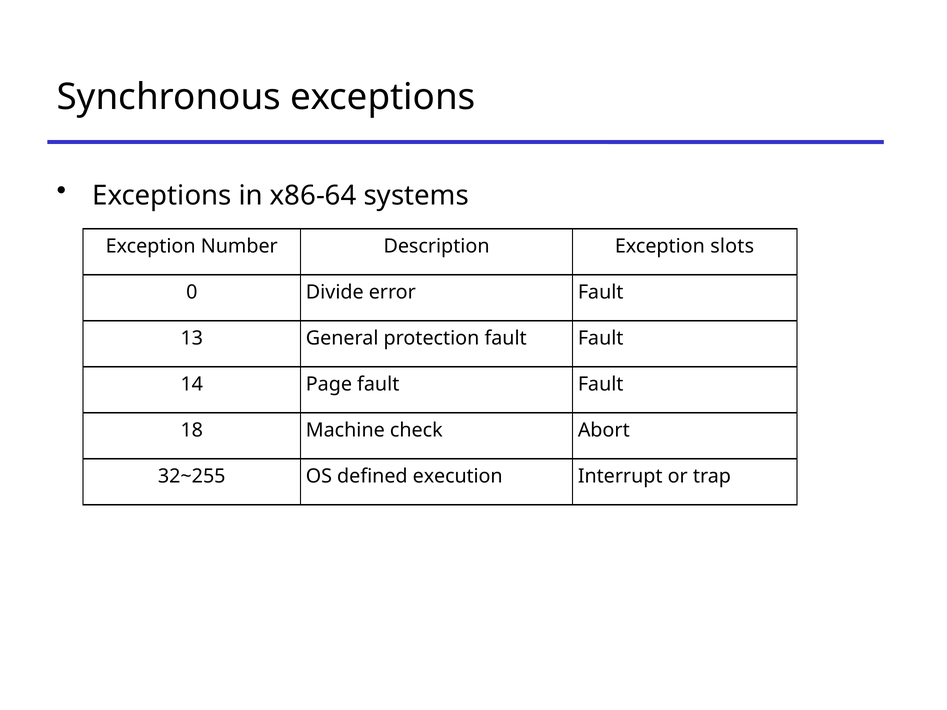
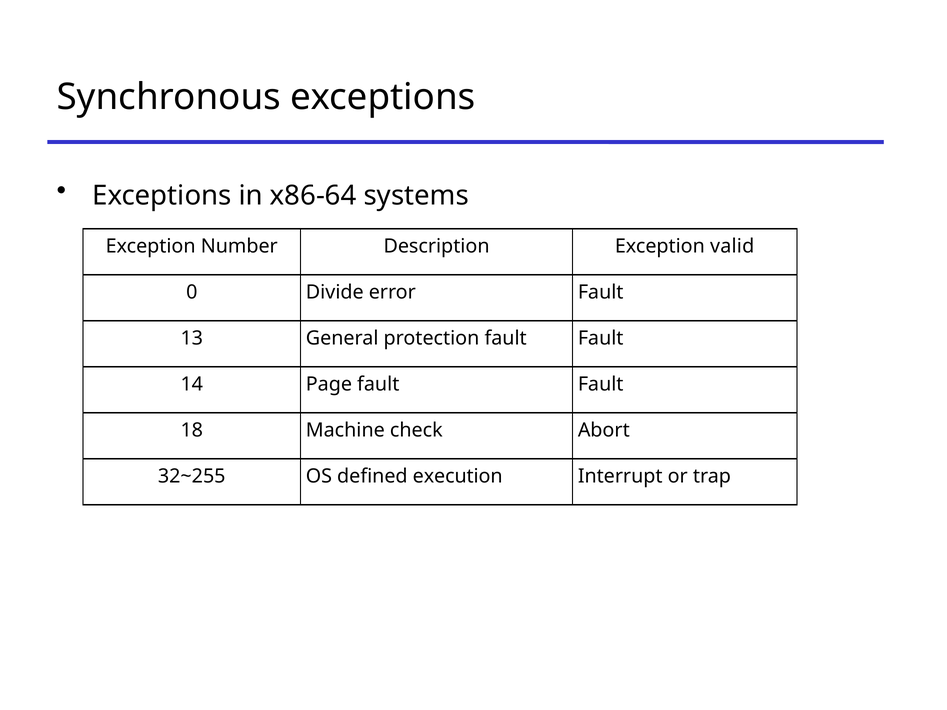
slots: slots -> valid (732, 246)
